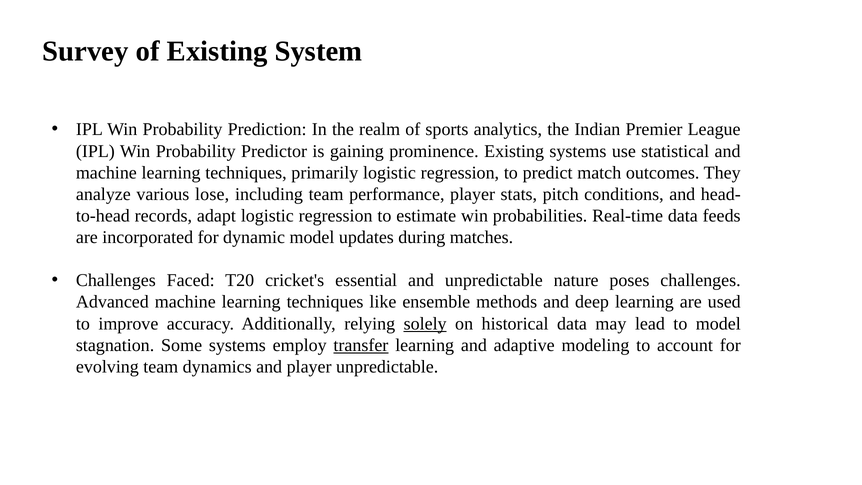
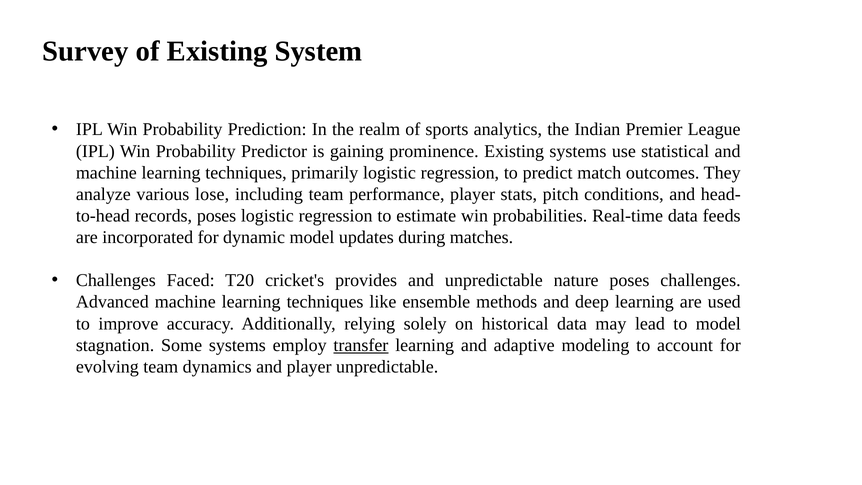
records adapt: adapt -> poses (217, 216)
essential: essential -> provides (366, 280)
solely underline: present -> none (425, 324)
